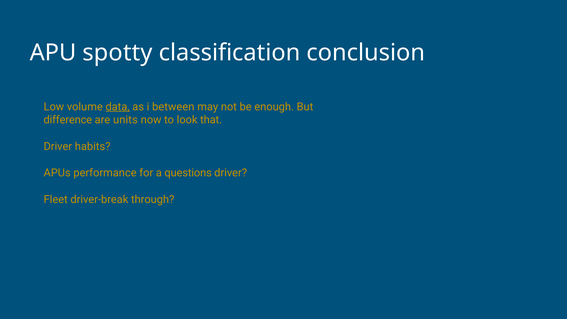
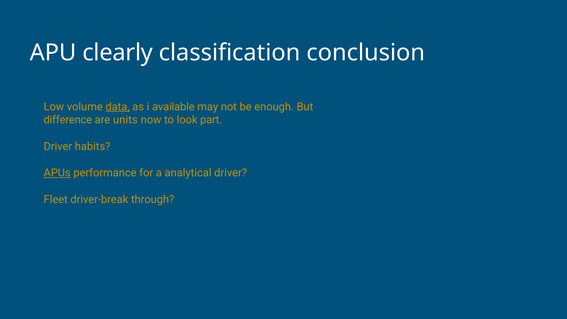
spotty: spotty -> clearly (118, 53)
between: between -> available (173, 107)
that: that -> part (211, 120)
APUs underline: none -> present (57, 173)
questions: questions -> analytical (188, 173)
